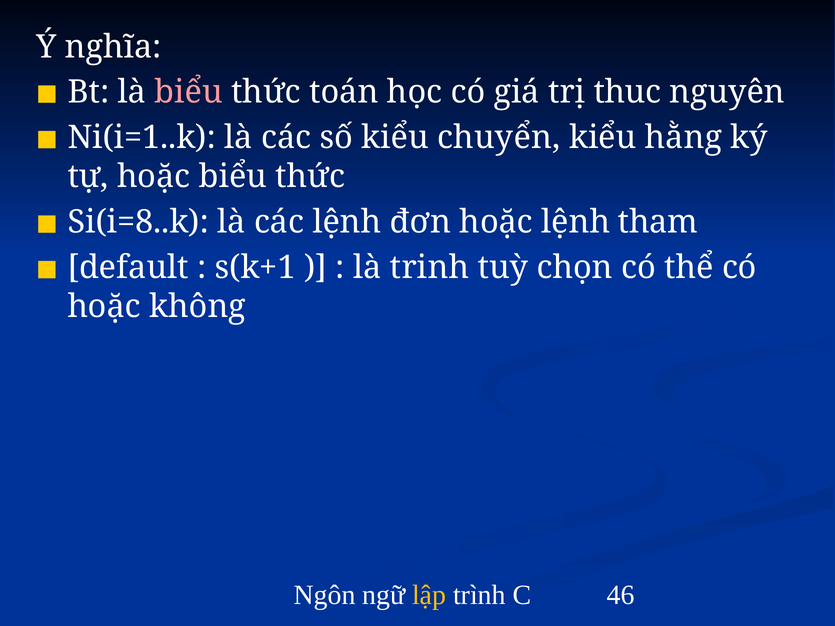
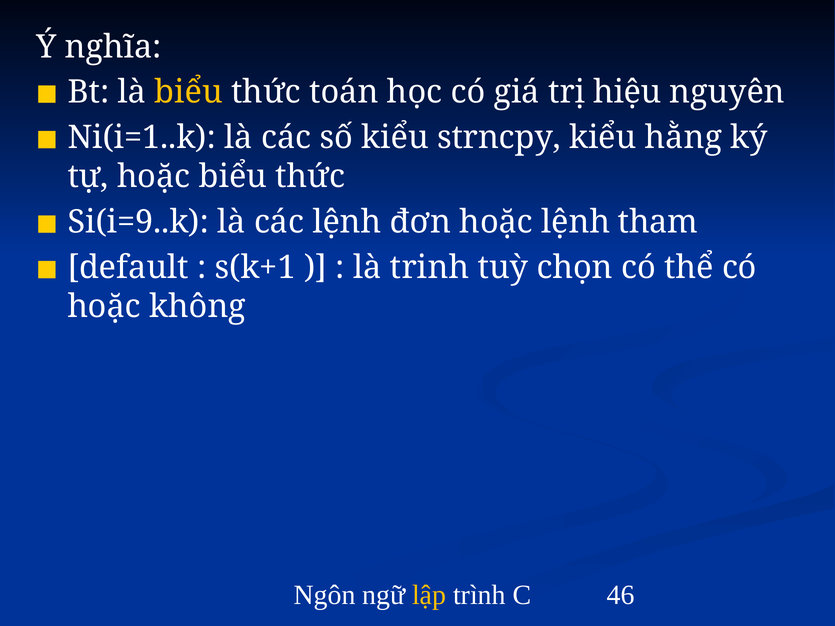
biểu colour: pink -> yellow (189, 92)
thuc: thuc -> hiệu (627, 92)
chuyển: chuyển -> strncpy (499, 138)
Si(i=8..k: Si(i=8..k -> Si(i=9..k (138, 222)
